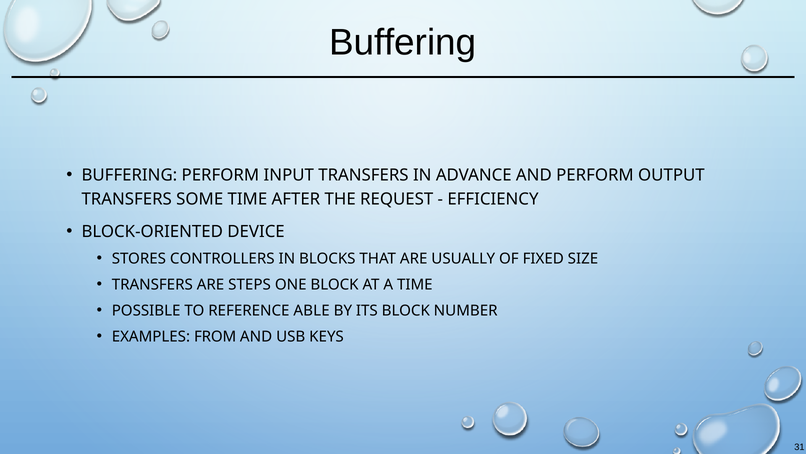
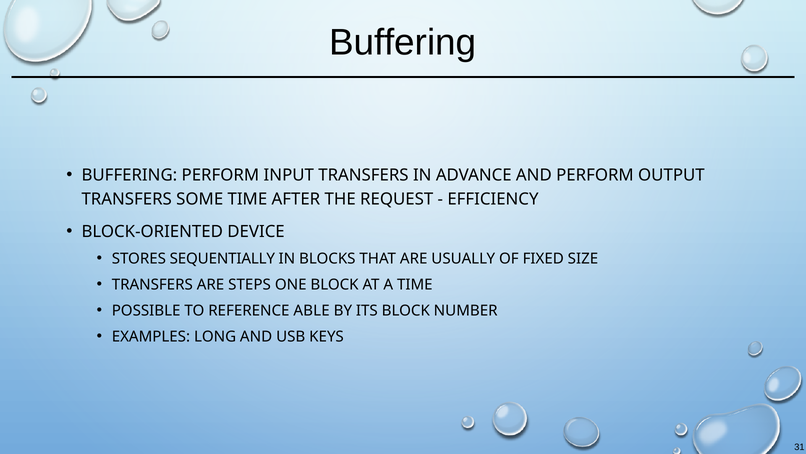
CONTROLLERS: CONTROLLERS -> SEQUENTIALLY (222, 258)
FROM: FROM -> LONG (215, 336)
